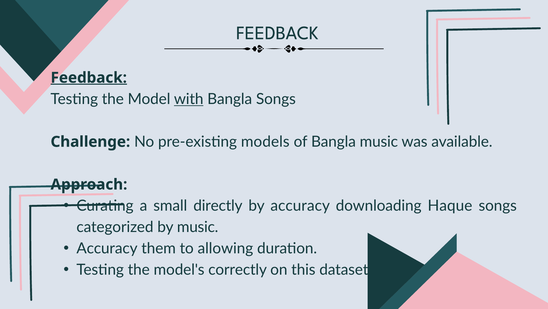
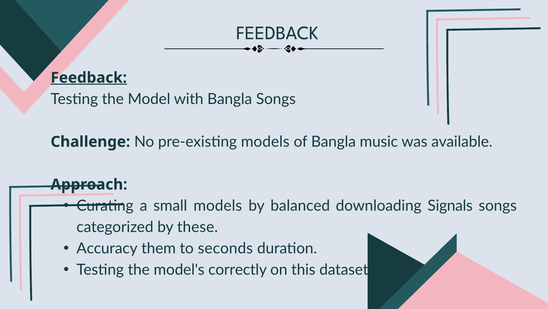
with underline: present -> none (189, 99)
small directly: directly -> models (218, 205)
by accuracy: accuracy -> balanced (300, 205)
Haque: Haque -> Signals (450, 205)
by music: music -> these (197, 227)
allowing: allowing -> seconds (225, 248)
